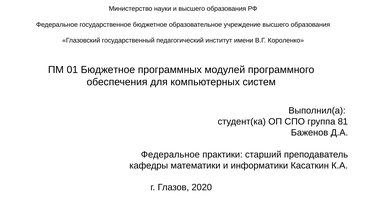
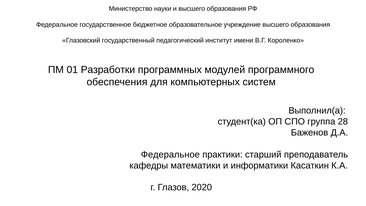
01 Бюджетное: Бюджетное -> Разработки (108, 70)
81: 81 -> 28 (343, 121)
